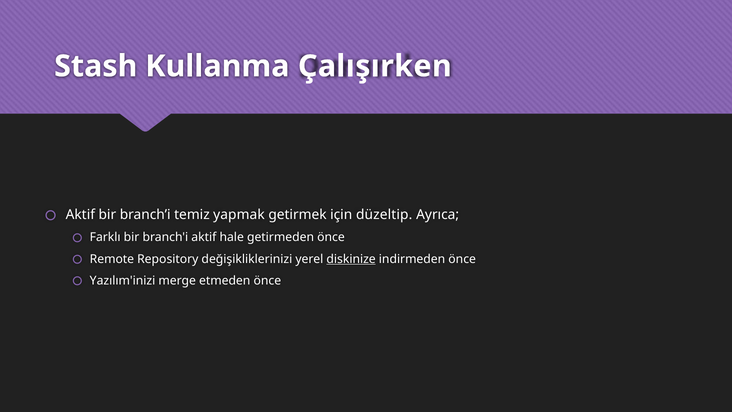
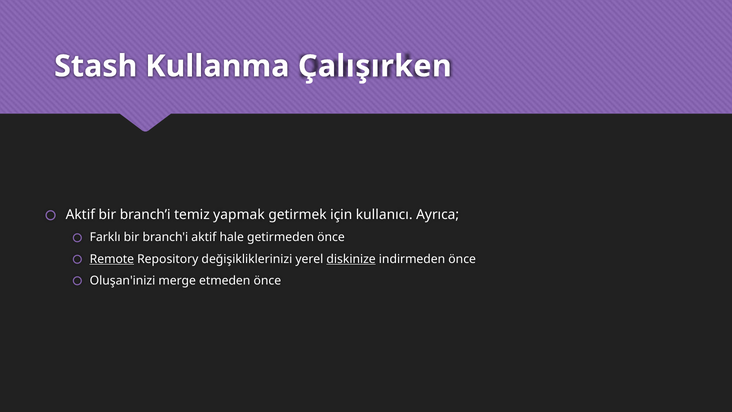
düzeltip: düzeltip -> kullanıcı (384, 215)
Remote underline: none -> present (112, 259)
Yazılım'inizi: Yazılım'inizi -> Oluşan'inizi (123, 280)
